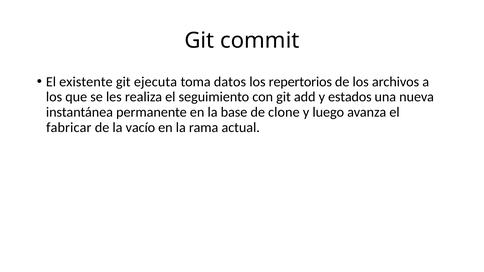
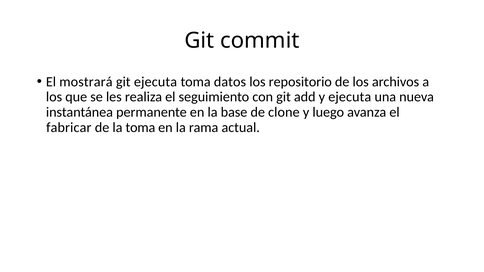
existente: existente -> mostrará (86, 82)
repertorios: repertorios -> repositorio (300, 82)
y estados: estados -> ejecuta (350, 97)
la vacío: vacío -> toma (140, 128)
